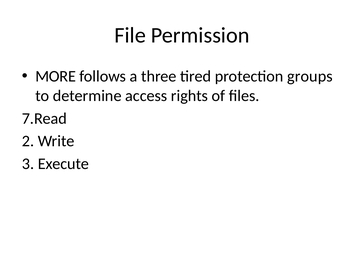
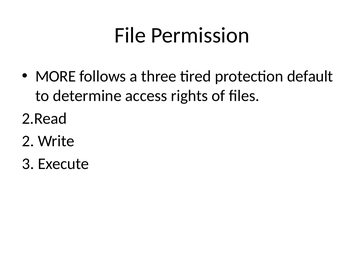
groups: groups -> default (310, 76)
7.Read: 7.Read -> 2.Read (44, 118)
